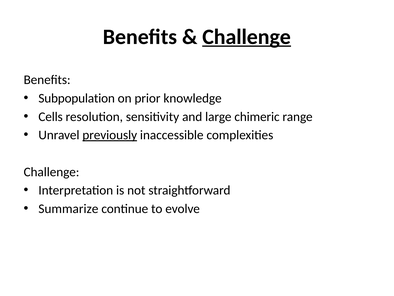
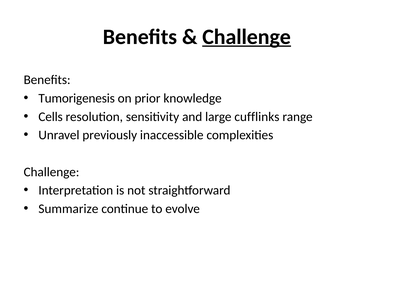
Subpopulation: Subpopulation -> Tumorigenesis (77, 98)
chimeric: chimeric -> cufflinks (257, 116)
previously underline: present -> none (110, 135)
